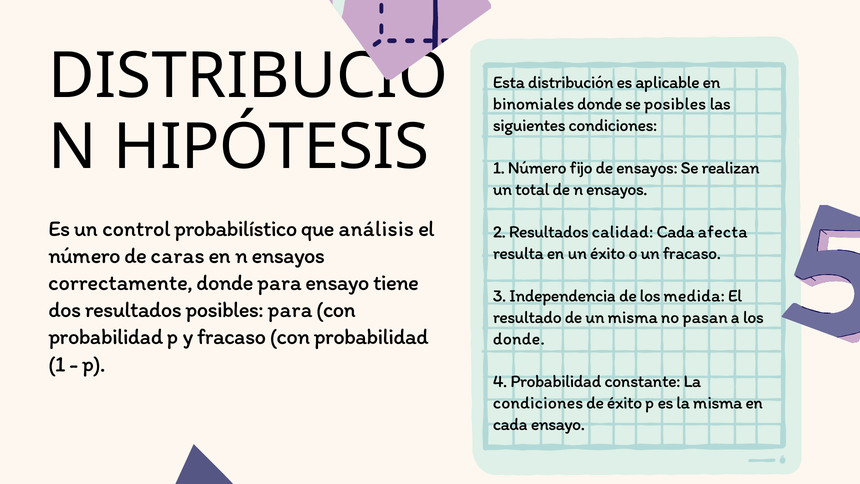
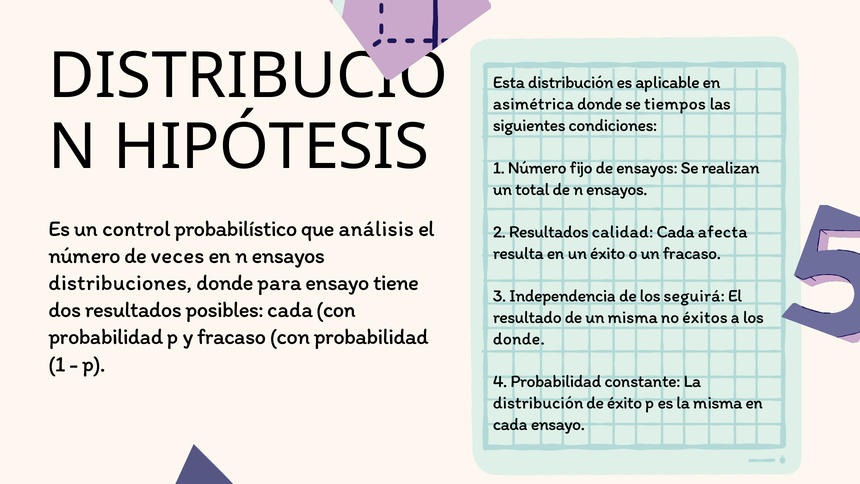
binomiales: binomiales -> asimétrica (533, 104)
se posibles: posibles -> tiempos (675, 104)
caras: caras -> veces (178, 256)
correctamente: correctamente -> distribuciones (120, 283)
medida: medida -> seguirá (694, 296)
posibles para: para -> cada (290, 310)
pasan: pasan -> éxitos (705, 317)
condiciones: condiciones -> distribución (538, 403)
